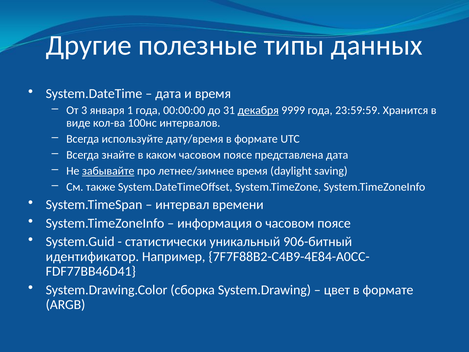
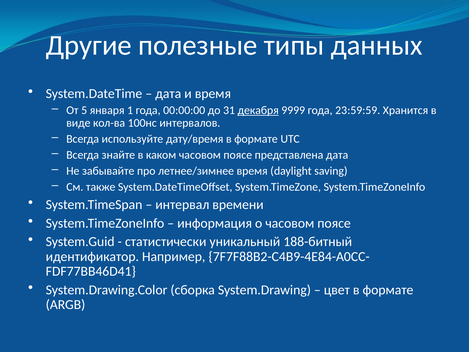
3: 3 -> 5 (84, 110)
забывайте underline: present -> none (108, 171)
906-битный: 906-битный -> 188-битный (318, 242)
